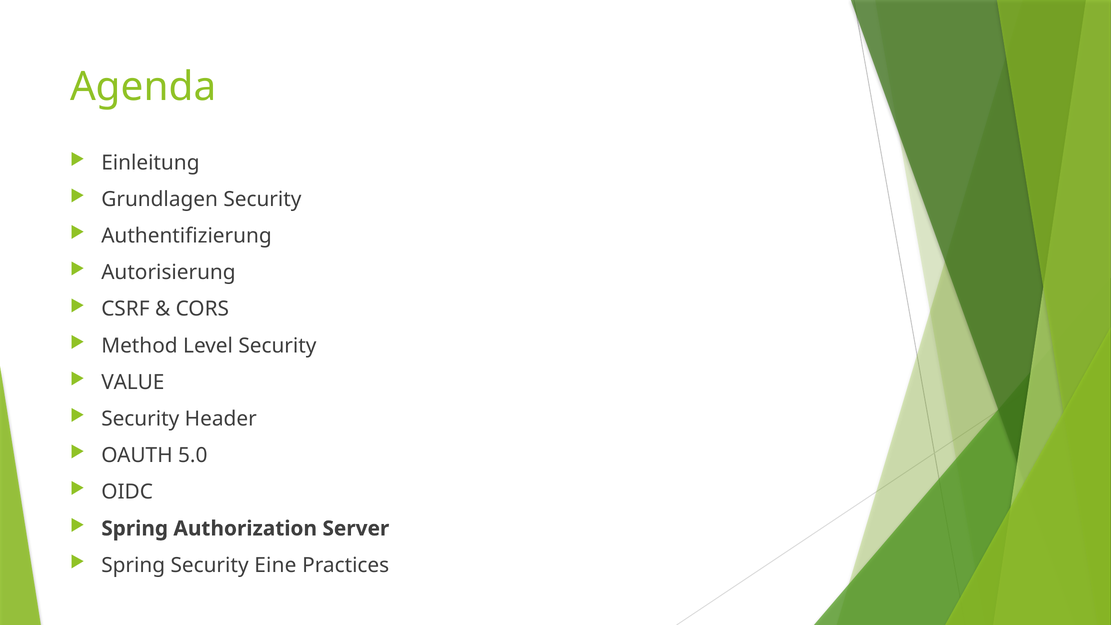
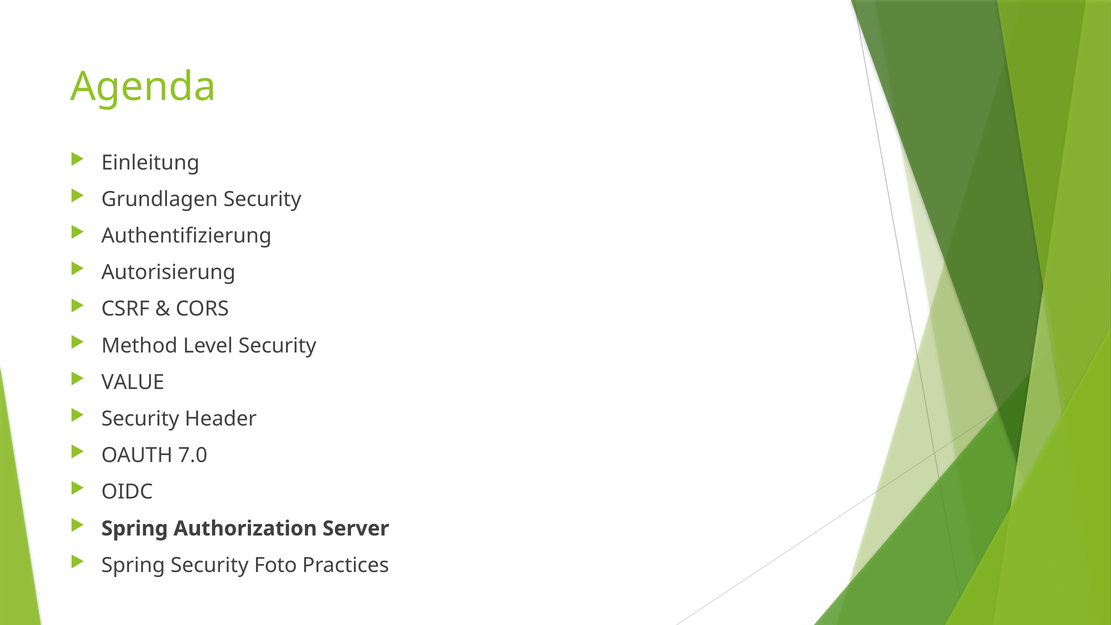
5.0: 5.0 -> 7.0 (193, 455)
Eine: Eine -> Foto (276, 565)
